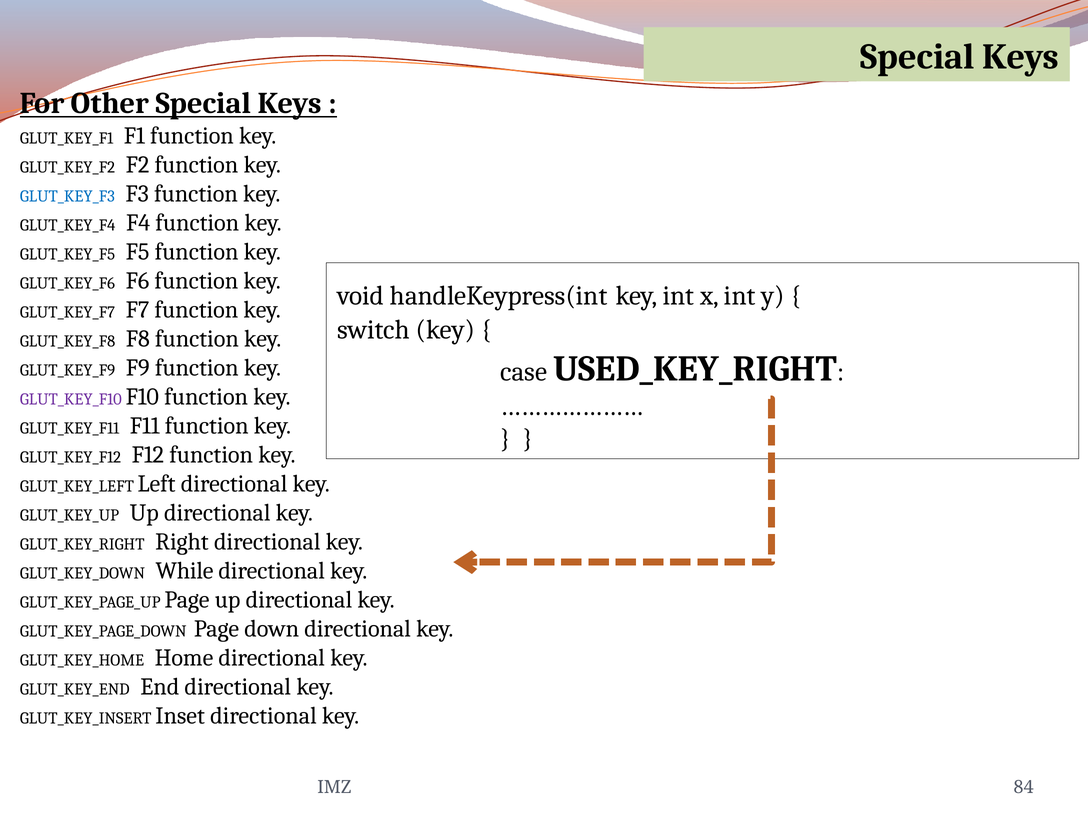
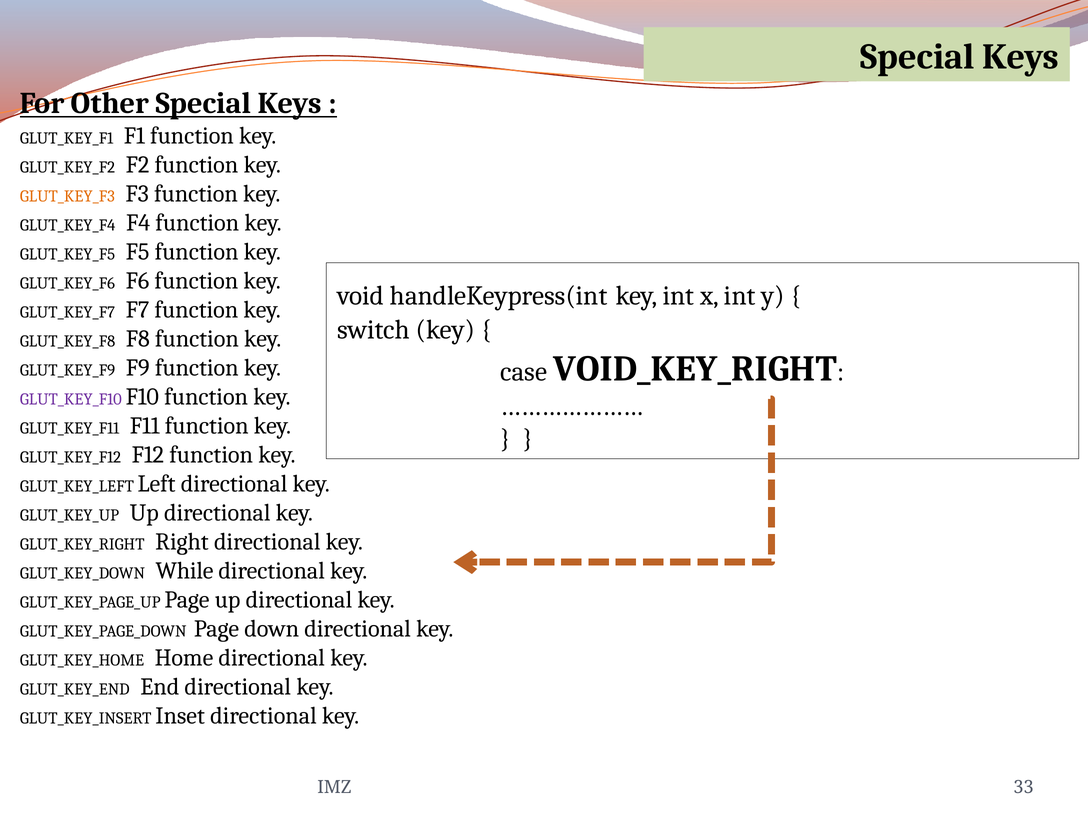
GLUT_KEY_F3 colour: blue -> orange (67, 196)
USED_KEY_RIGHT: USED_KEY_RIGHT -> VOID_KEY_RIGHT (695, 369)
84: 84 -> 33 (1024, 787)
